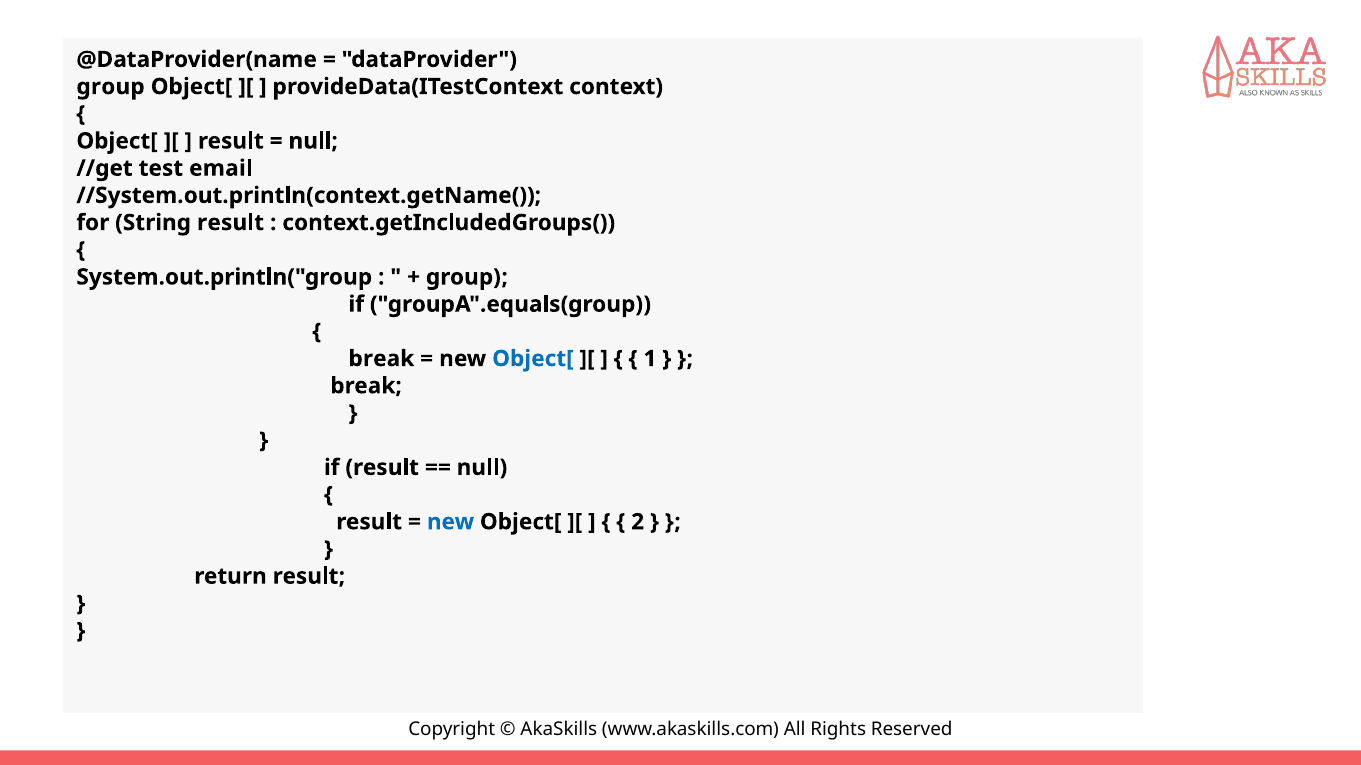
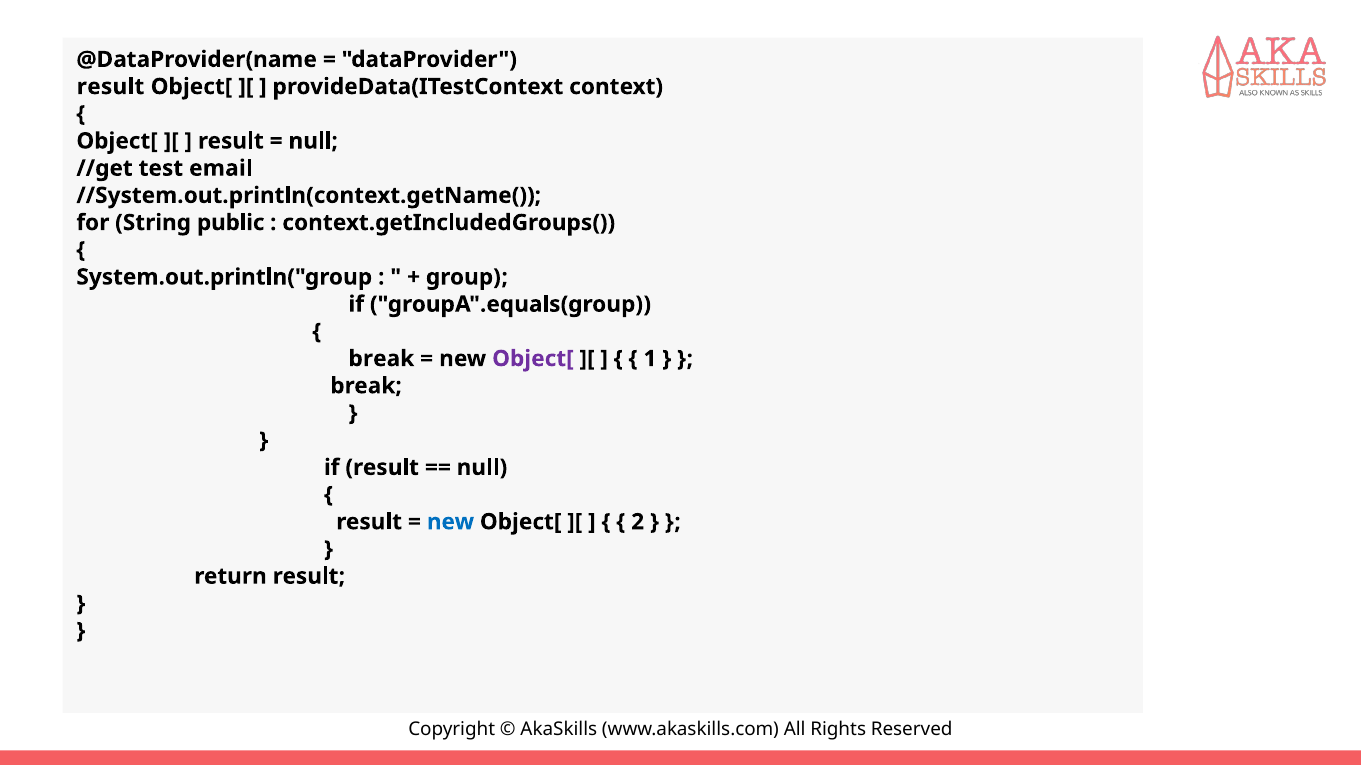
group: group -> result (111, 87)
String result: result -> public (231, 223)
Object[ colour: blue -> purple (533, 359)
